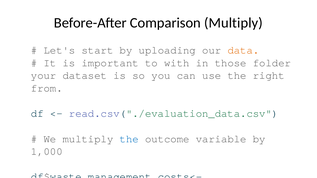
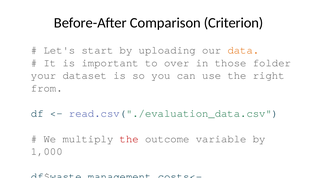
Comparison Multiply: Multiply -> Criterion (234, 23)
to with: with -> over (177, 63)
the colour: blue -> red (129, 139)
